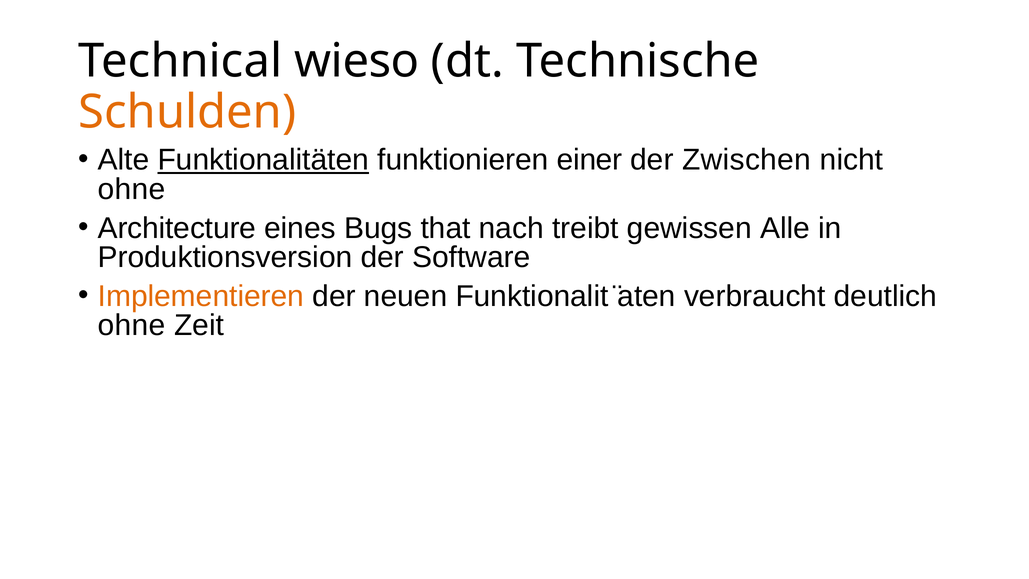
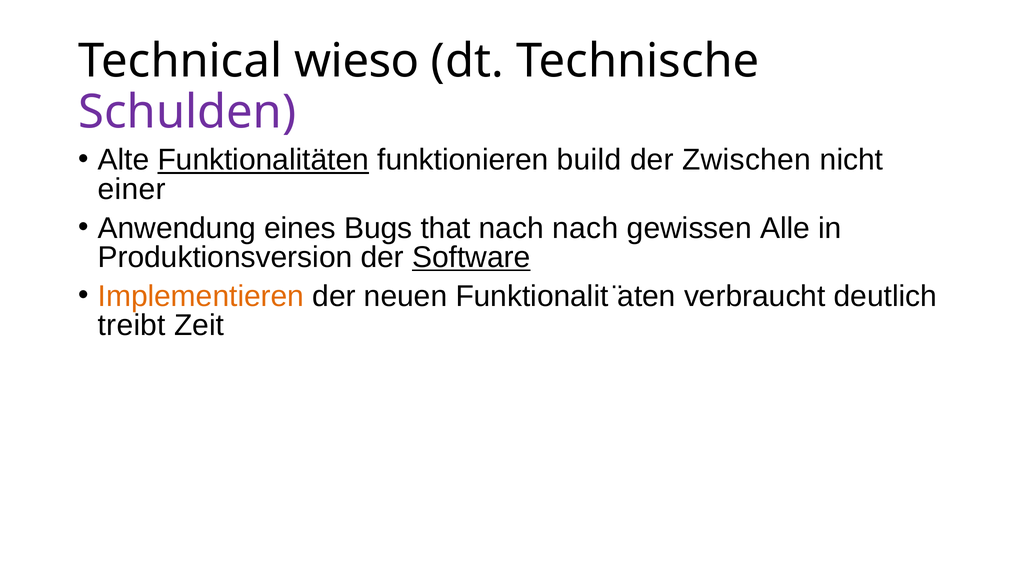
Schulden colour: orange -> purple (187, 112)
einer: einer -> build (589, 160)
ohne: ohne -> einer (132, 189)
Architecture: Architecture -> Anwendung (177, 228)
nach treibt: treibt -> nach (585, 228)
Software underline: none -> present (471, 257)
ohne: ohne -> treibt (132, 325)
